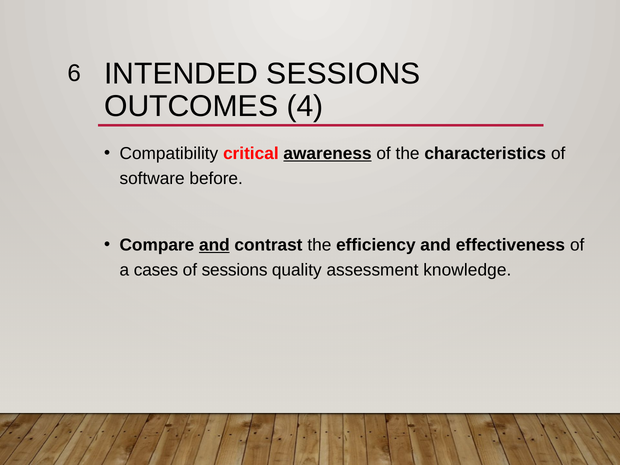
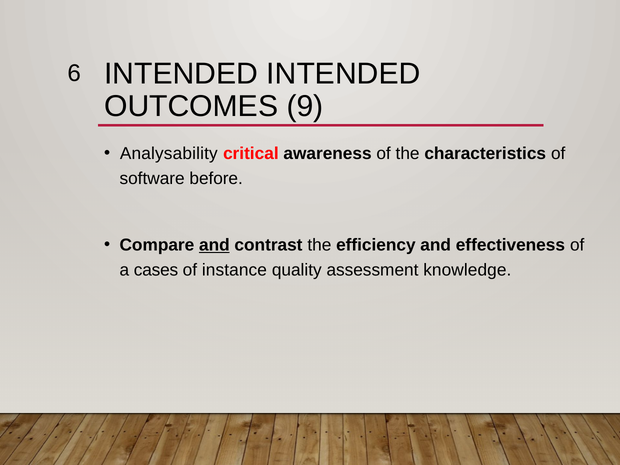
INTENDED SESSIONS: SESSIONS -> INTENDED (343, 74)
4: 4 -> 9 (305, 106)
Compatibility: Compatibility -> Analysability (169, 154)
awareness underline: present -> none (328, 154)
of sessions: sessions -> instance (234, 270)
